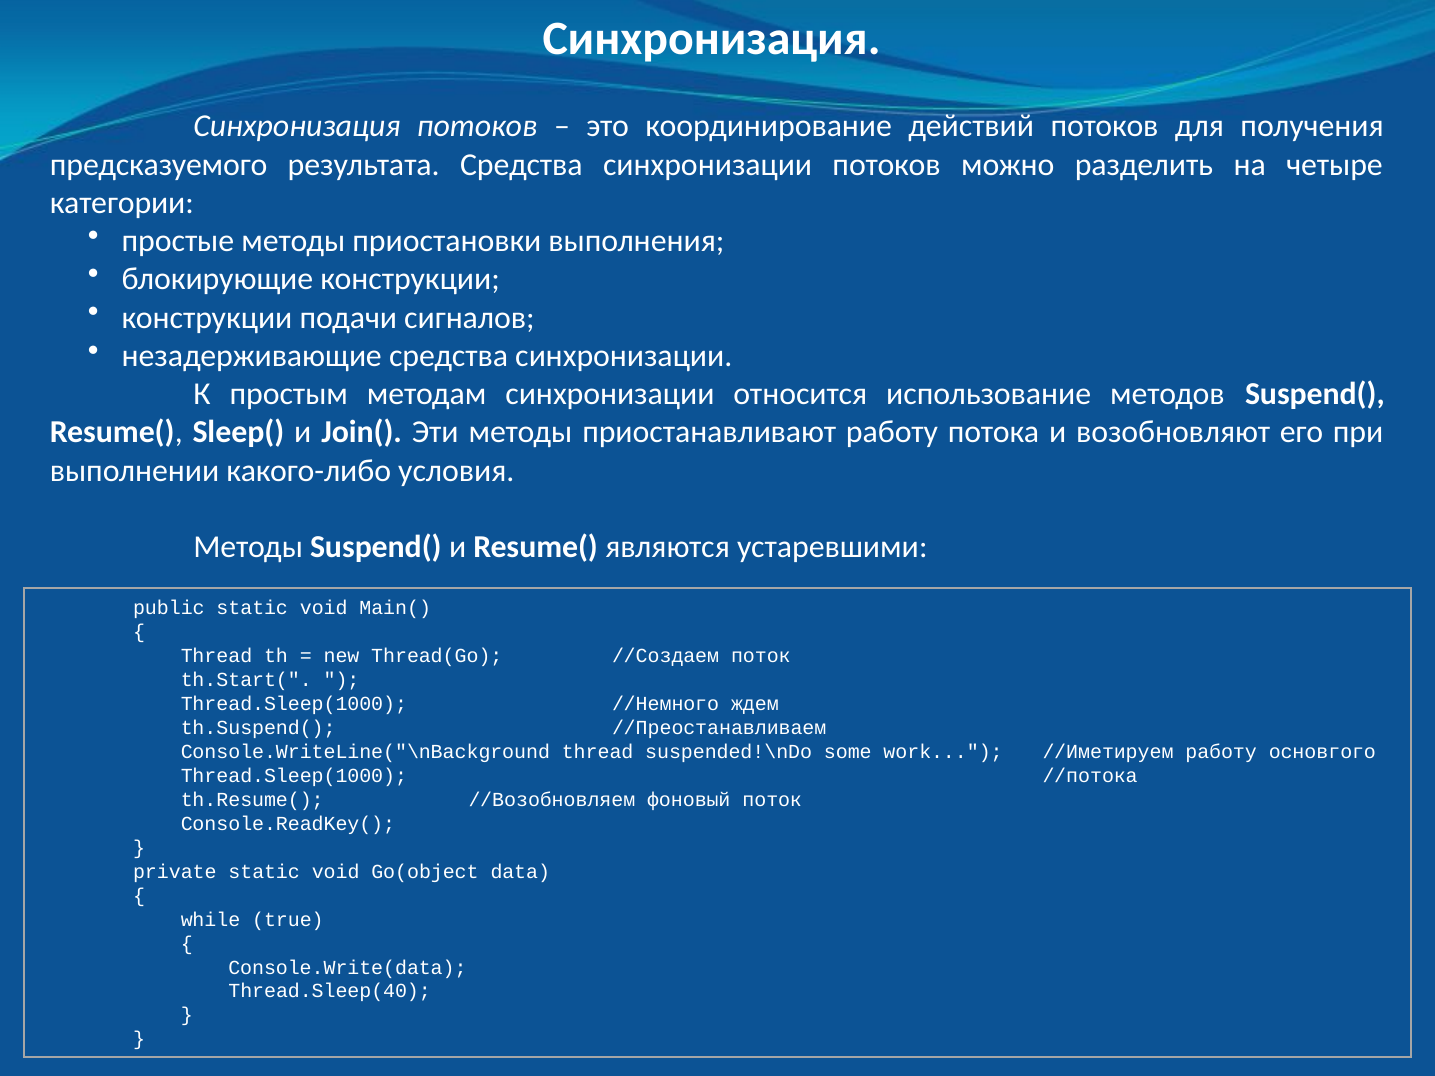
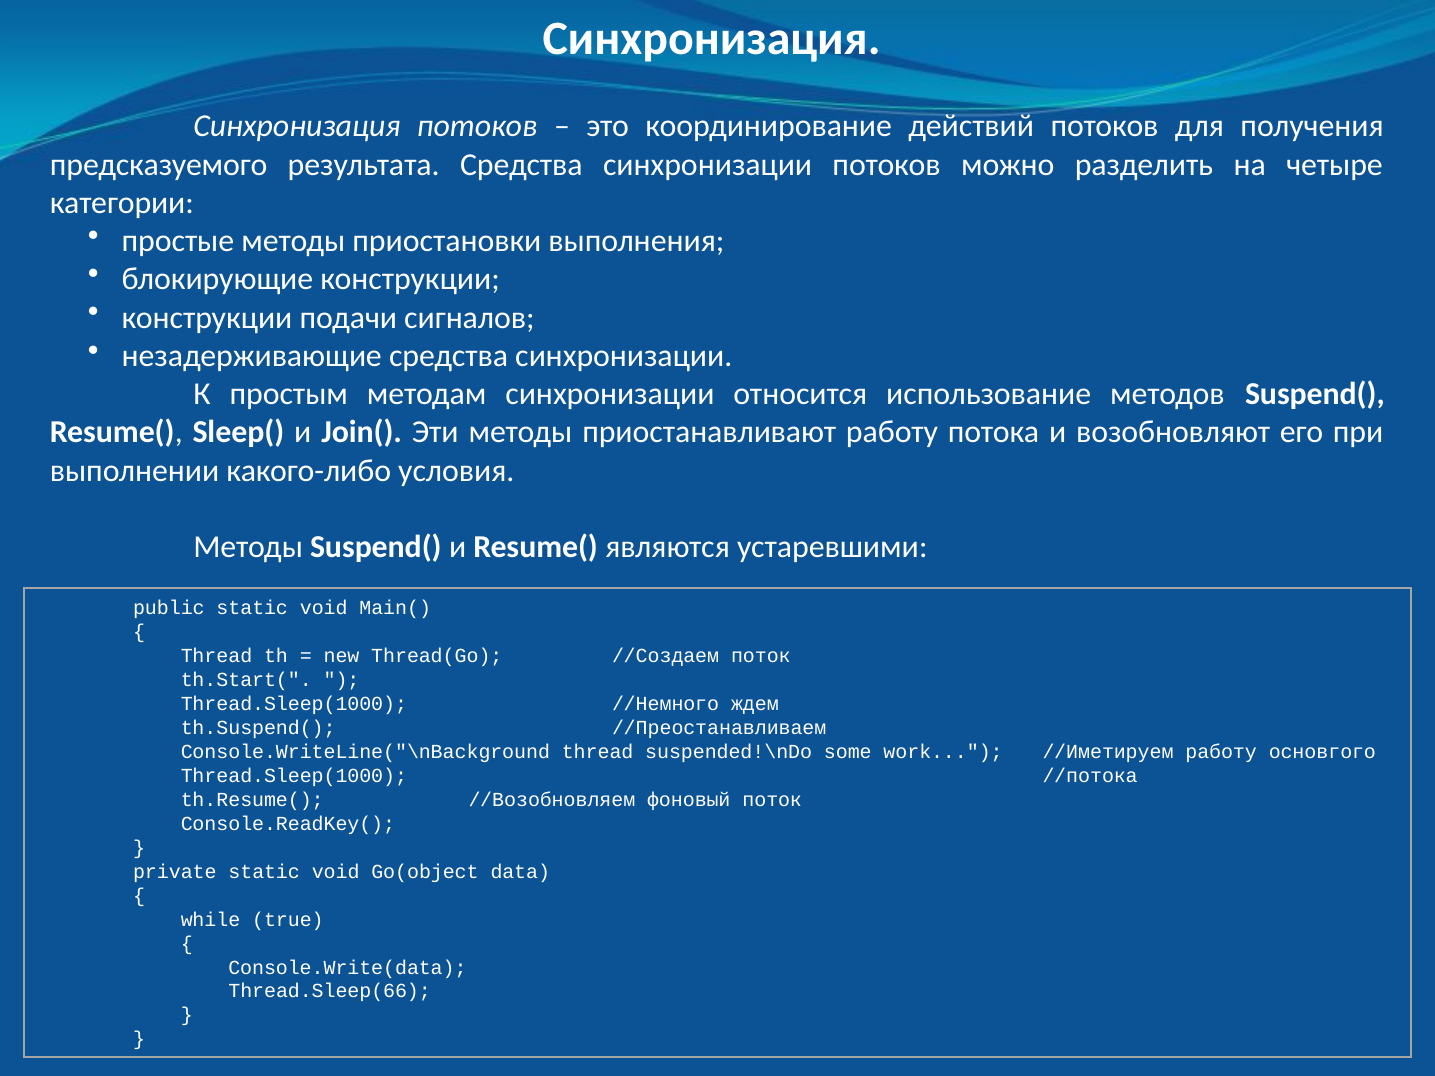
Thread.Sleep(40: Thread.Sleep(40 -> Thread.Sleep(66 (330, 992)
